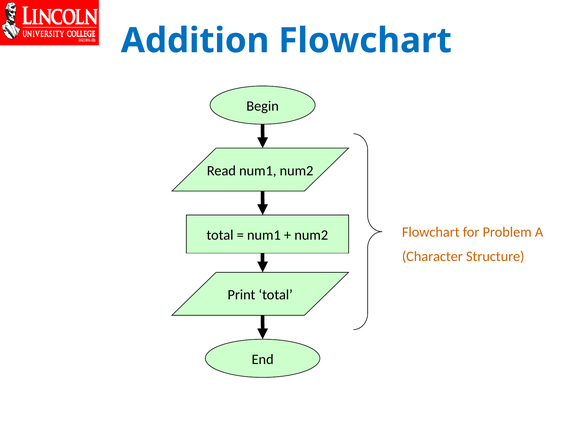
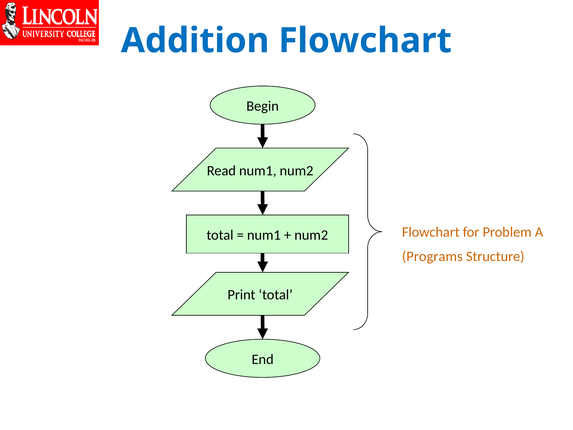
Character: Character -> Programs (432, 256)
